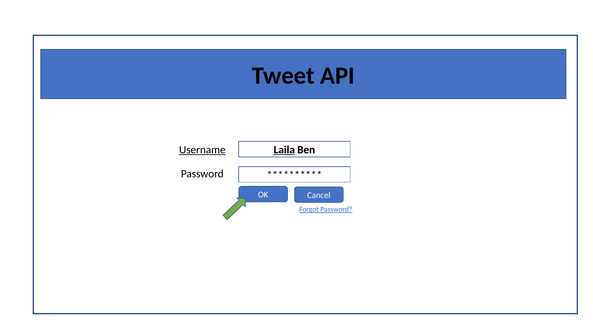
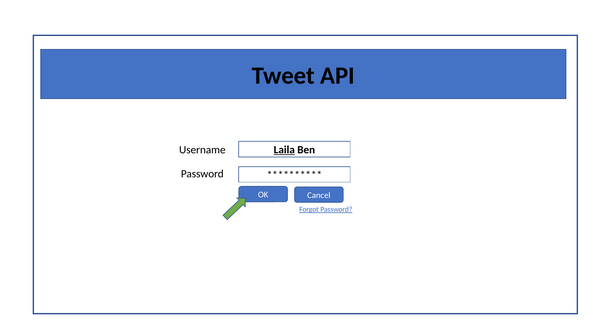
Username underline: present -> none (202, 150)
